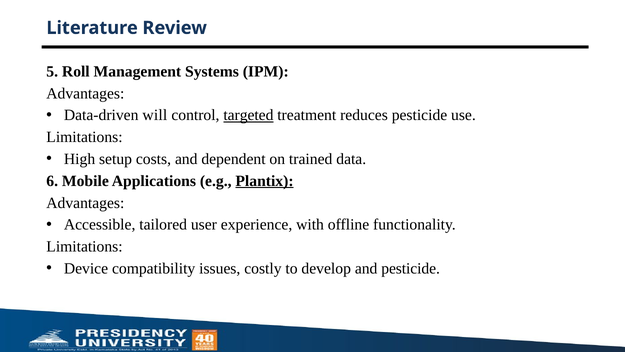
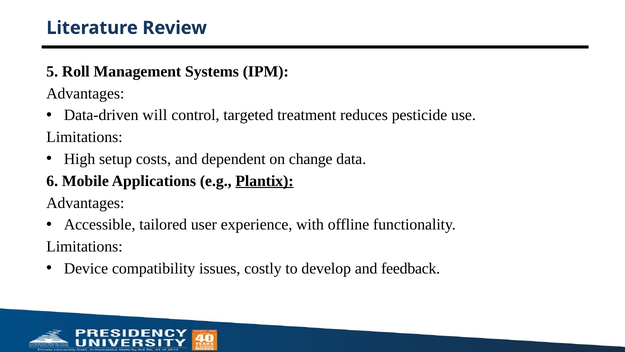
targeted underline: present -> none (248, 115)
trained: trained -> change (311, 159)
and pesticide: pesticide -> feedback (411, 268)
